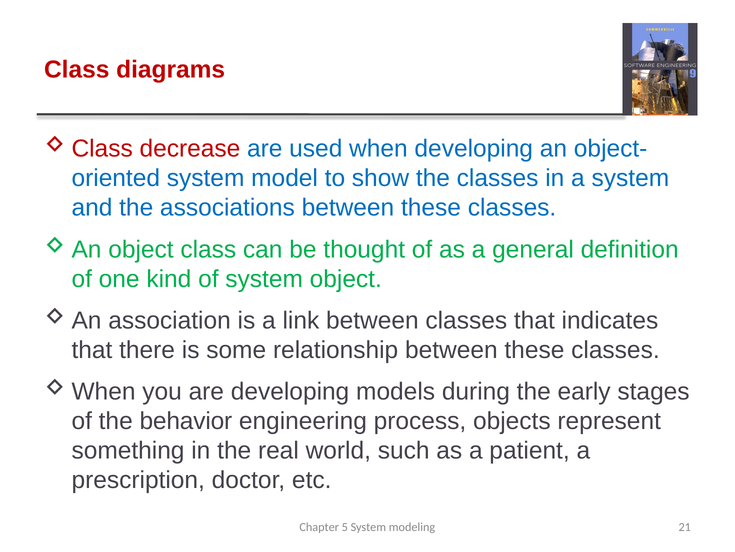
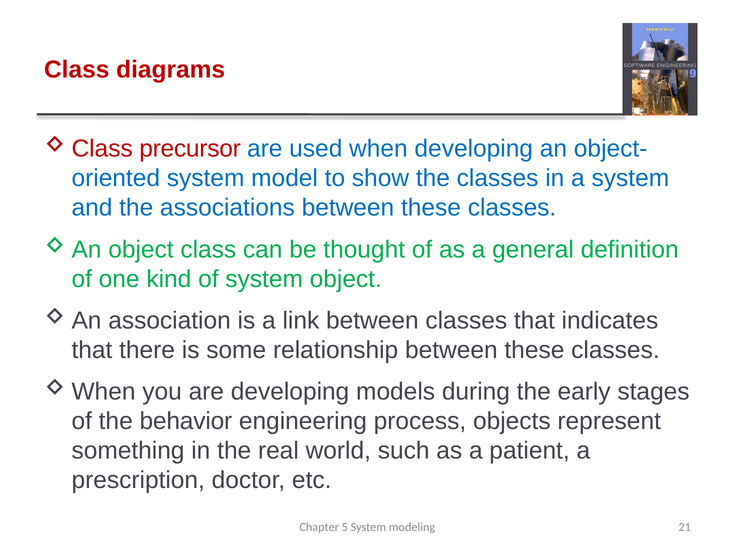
decrease: decrease -> precursor (190, 149)
